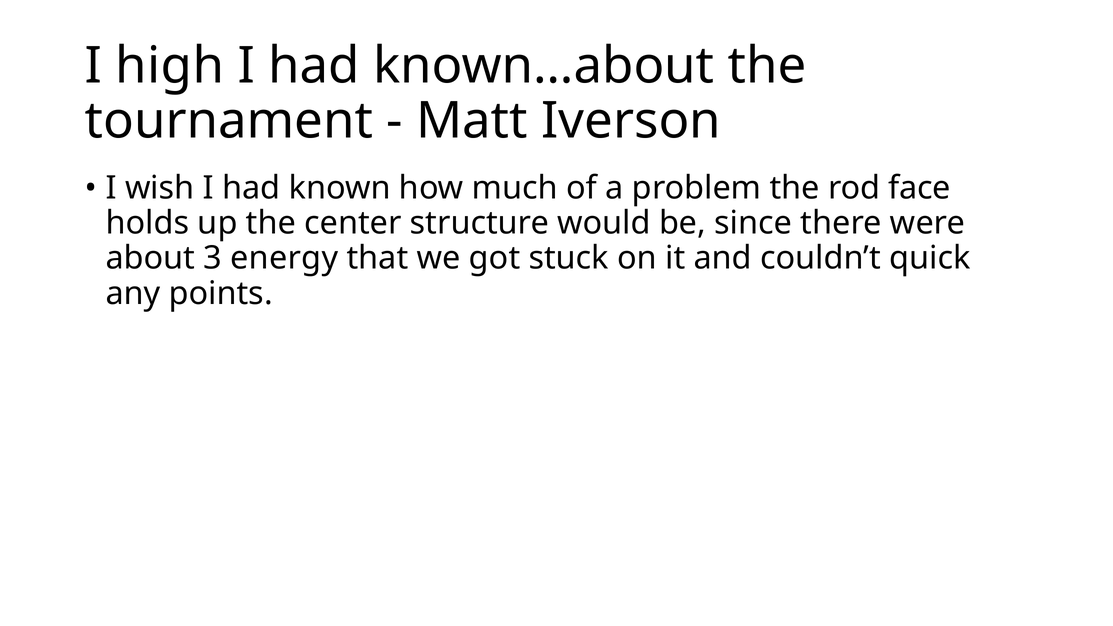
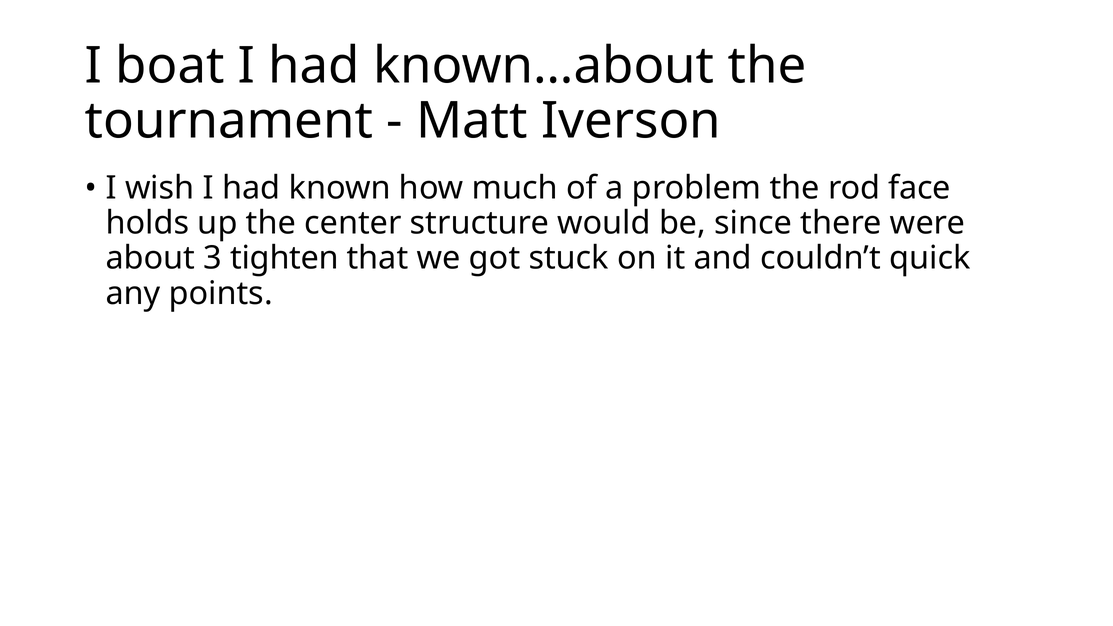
high: high -> boat (170, 66)
energy: energy -> tighten (285, 258)
